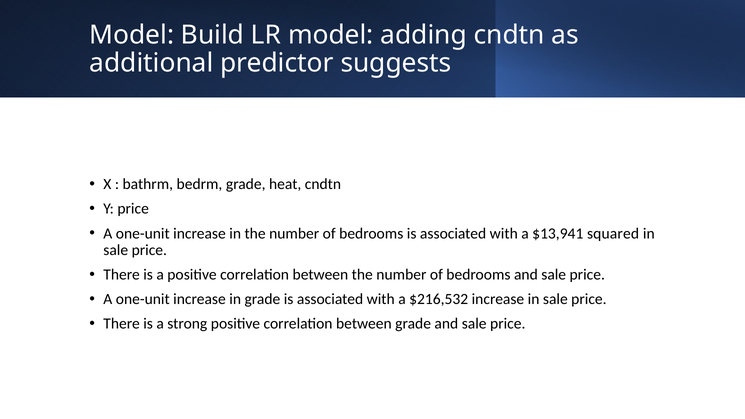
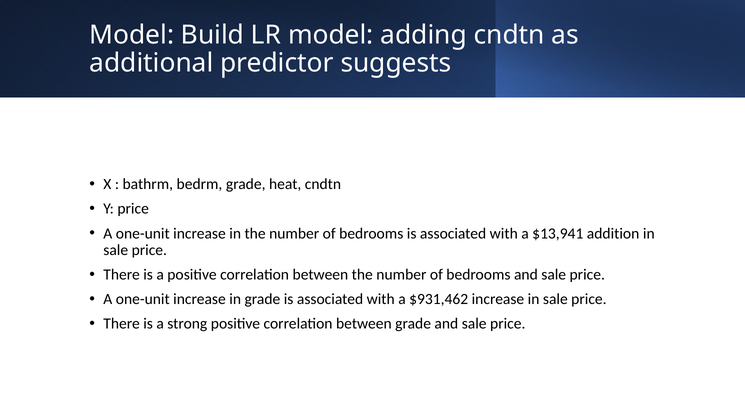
squared: squared -> addition (613, 233)
$216,532: $216,532 -> $931,462 (439, 299)
